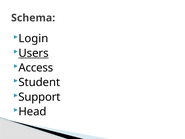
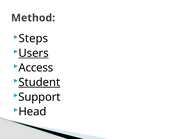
Schema: Schema -> Method (33, 18)
Login: Login -> Steps (33, 38)
Student underline: none -> present (39, 82)
